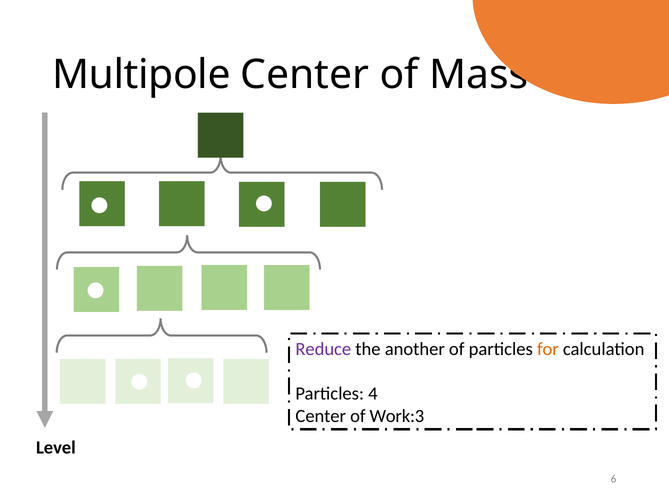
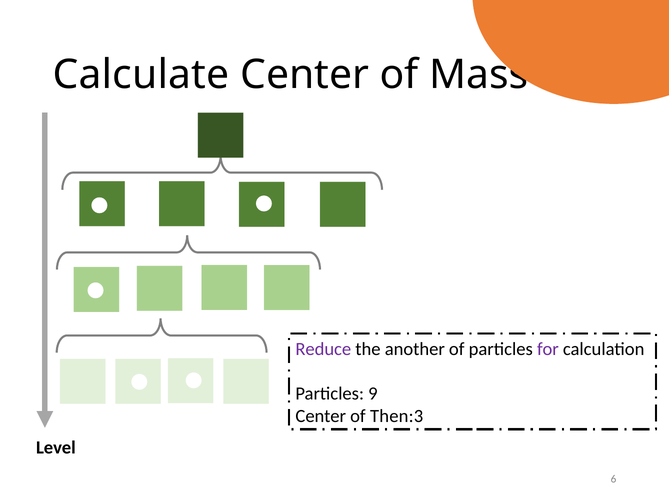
Multipole: Multipole -> Calculate (141, 75)
for colour: orange -> purple (548, 349)
4: 4 -> 9 (373, 394)
Work:3: Work:3 -> Then:3 (397, 416)
